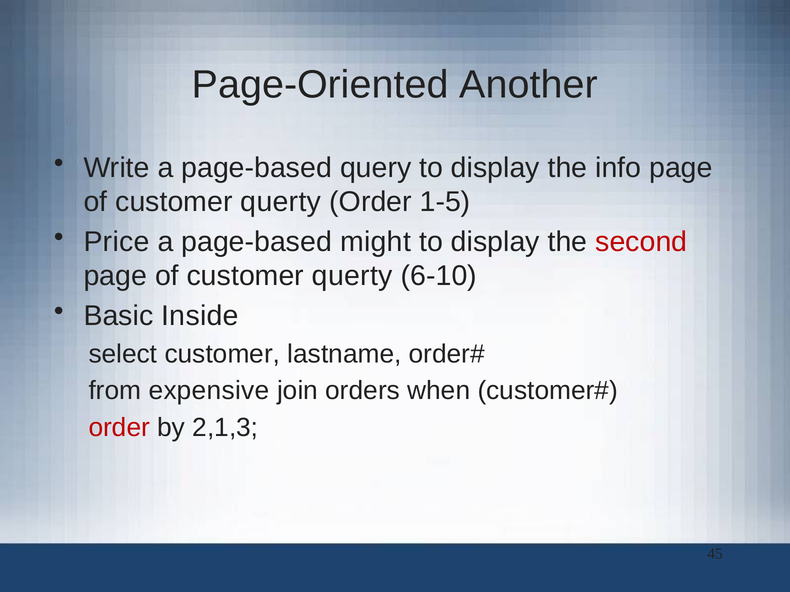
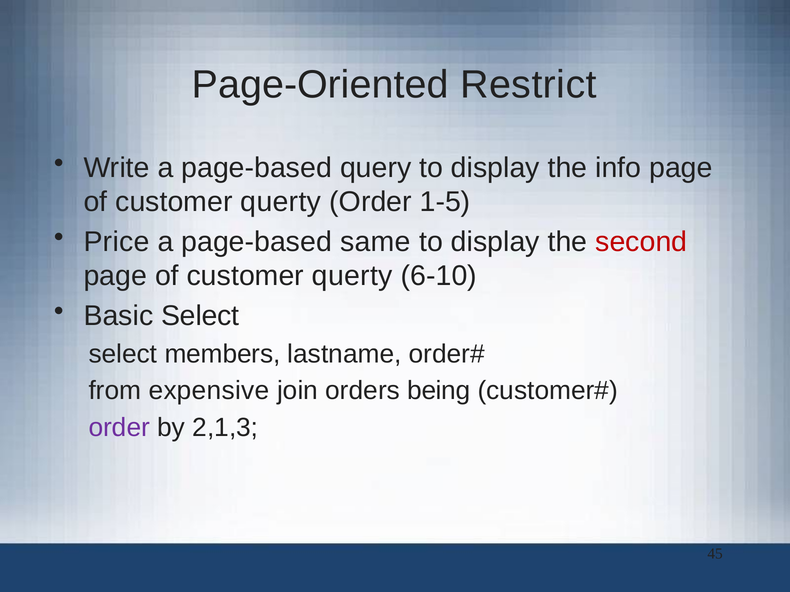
Another: Another -> Restrict (528, 85)
might: might -> same (376, 242)
Basic Inside: Inside -> Select (200, 316)
select customer: customer -> members (222, 354)
when: when -> being (439, 391)
order colour: red -> purple (119, 428)
